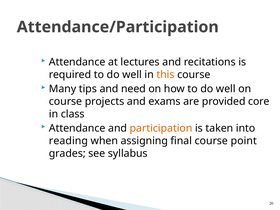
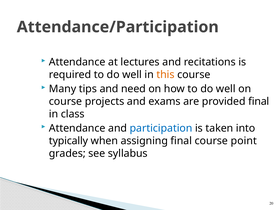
provided core: core -> final (259, 101)
participation colour: orange -> blue (161, 128)
reading: reading -> typically (69, 141)
